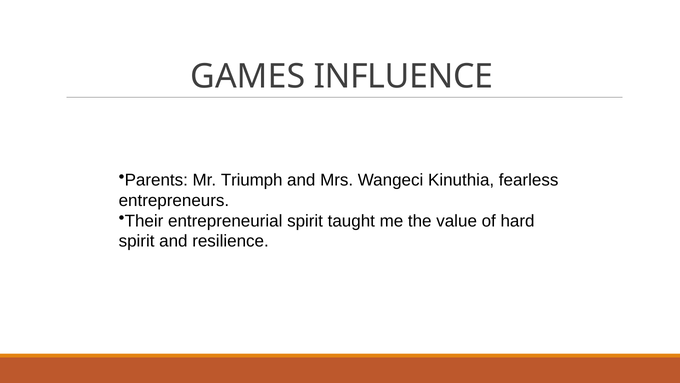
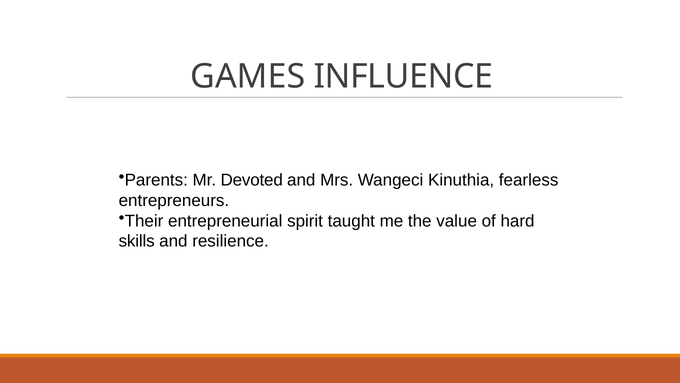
Triumph: Triumph -> Devoted (252, 180)
spirit: spirit -> skills (137, 241)
